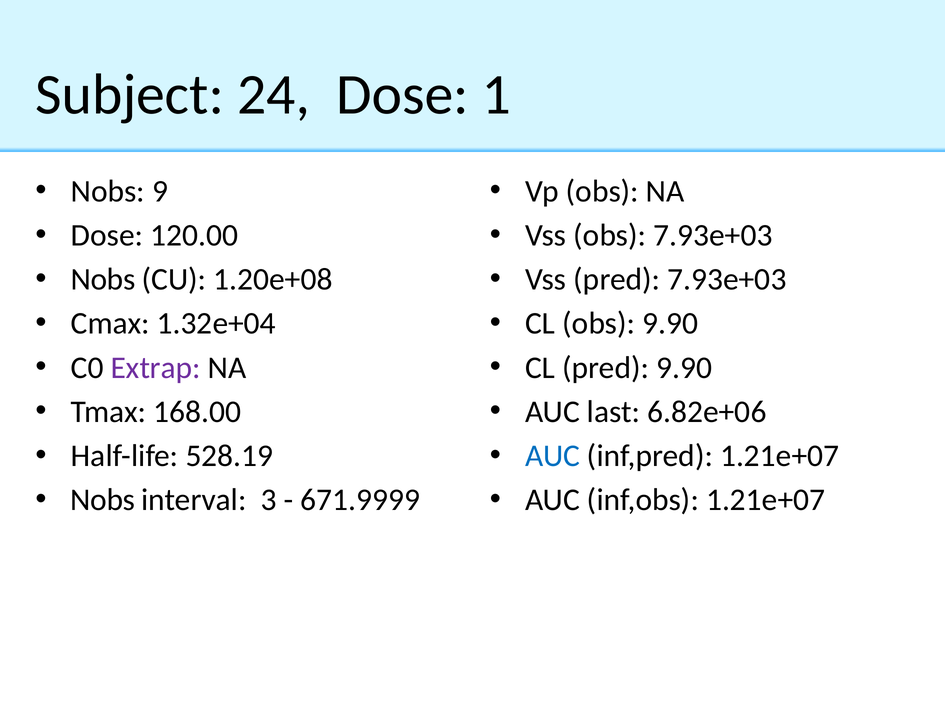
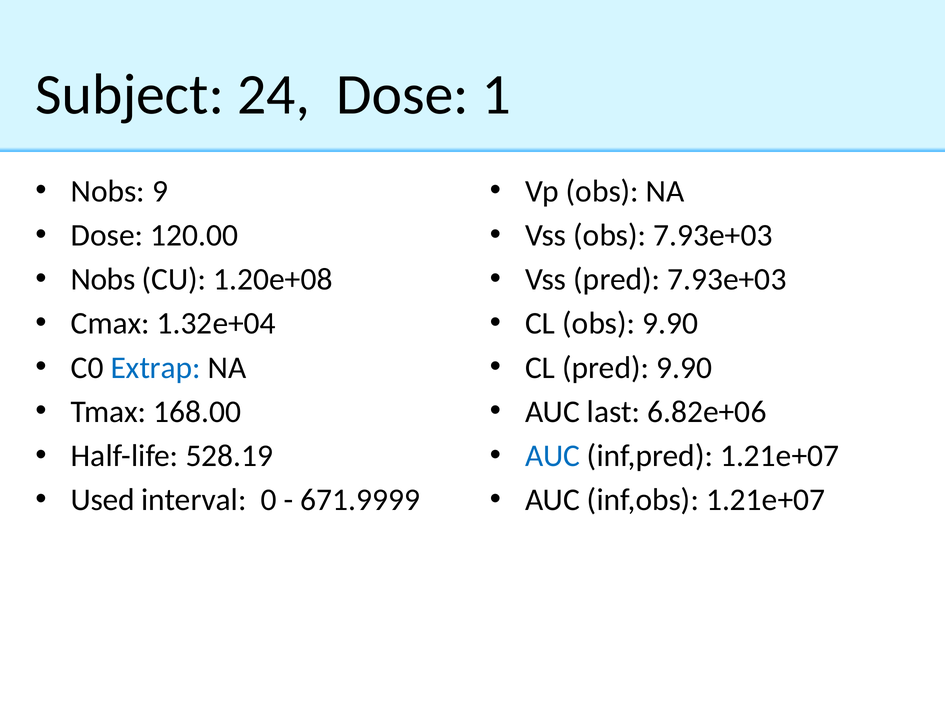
Extrap colour: purple -> blue (156, 368)
Nobs: Nobs -> Used (103, 500)
3: 3 -> 0 (269, 500)
